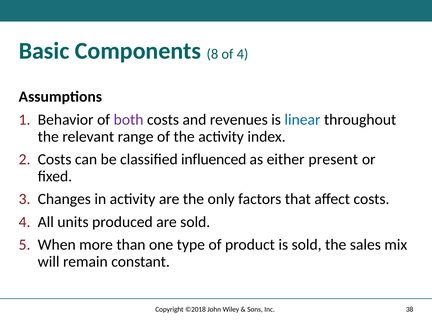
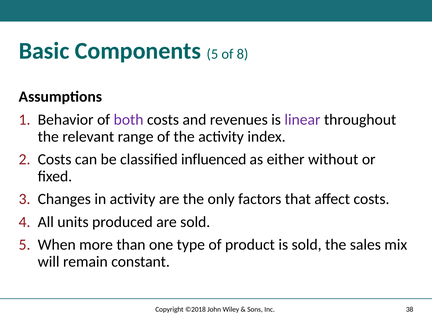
Components 8: 8 -> 5 (212, 54)
of 4: 4 -> 8 (243, 54)
linear colour: blue -> purple (302, 120)
present: present -> without (333, 159)
